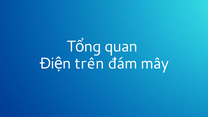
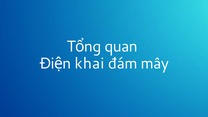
trên: trên -> khai (89, 63)
